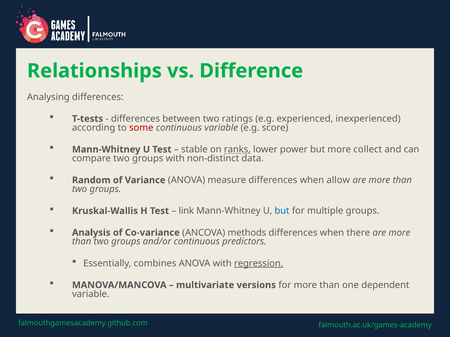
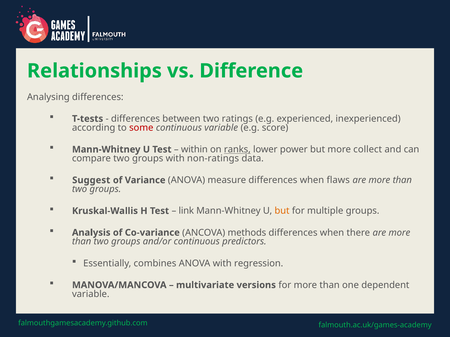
stable: stable -> within (194, 150)
non-distinct: non-distinct -> non-ratings (213, 159)
Random: Random -> Suggest (91, 180)
allow: allow -> flaws (338, 180)
but colour: blue -> orange (282, 211)
regression underline: present -> none (259, 264)
